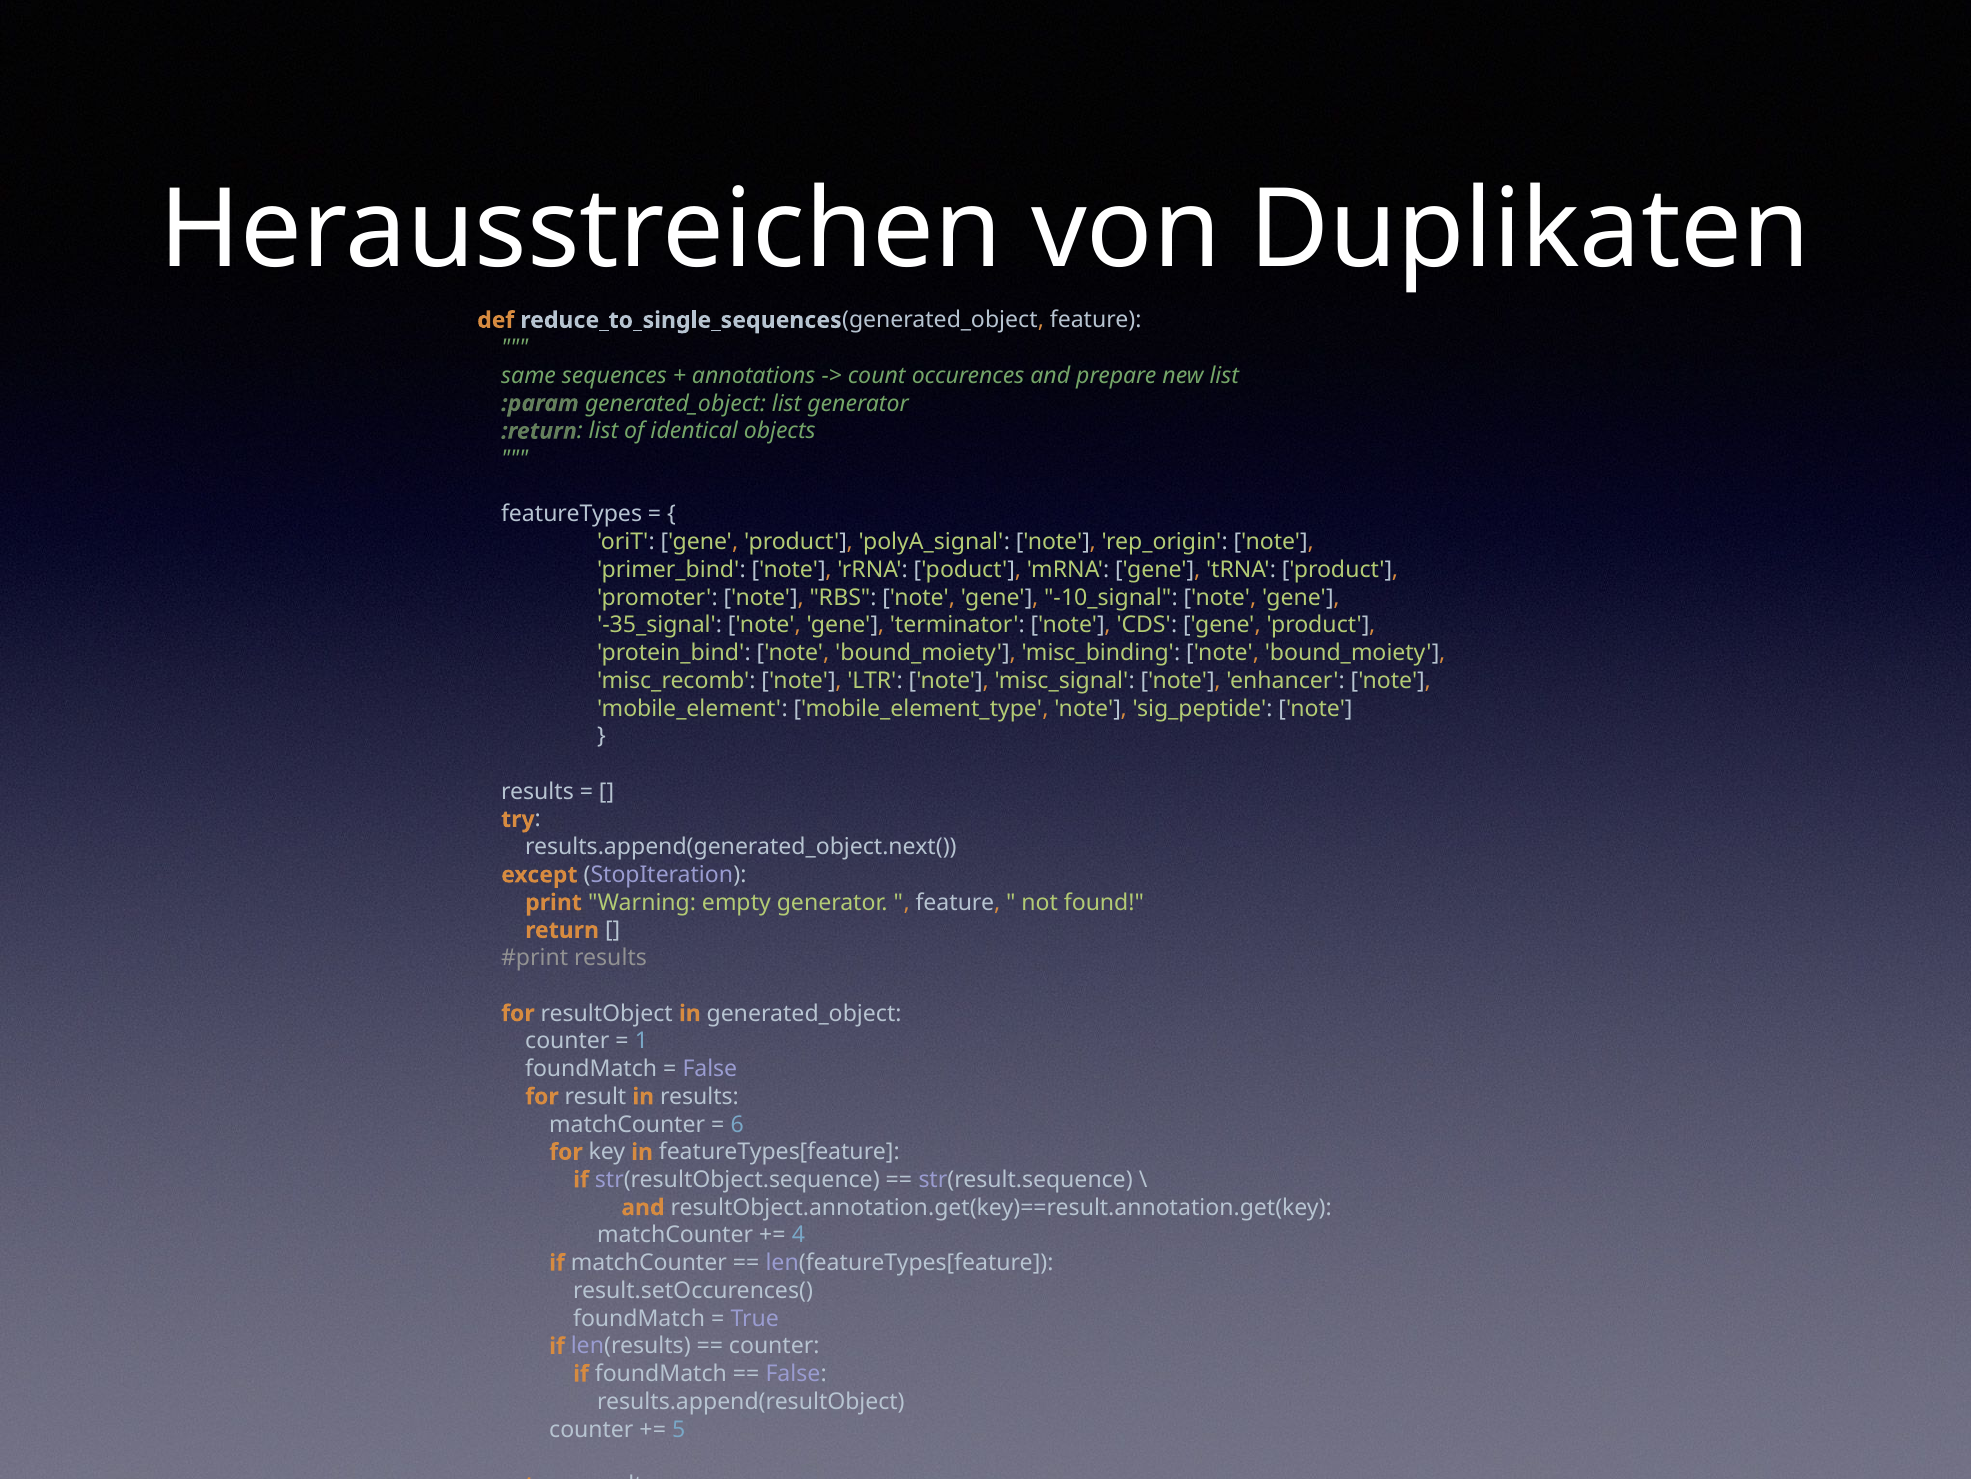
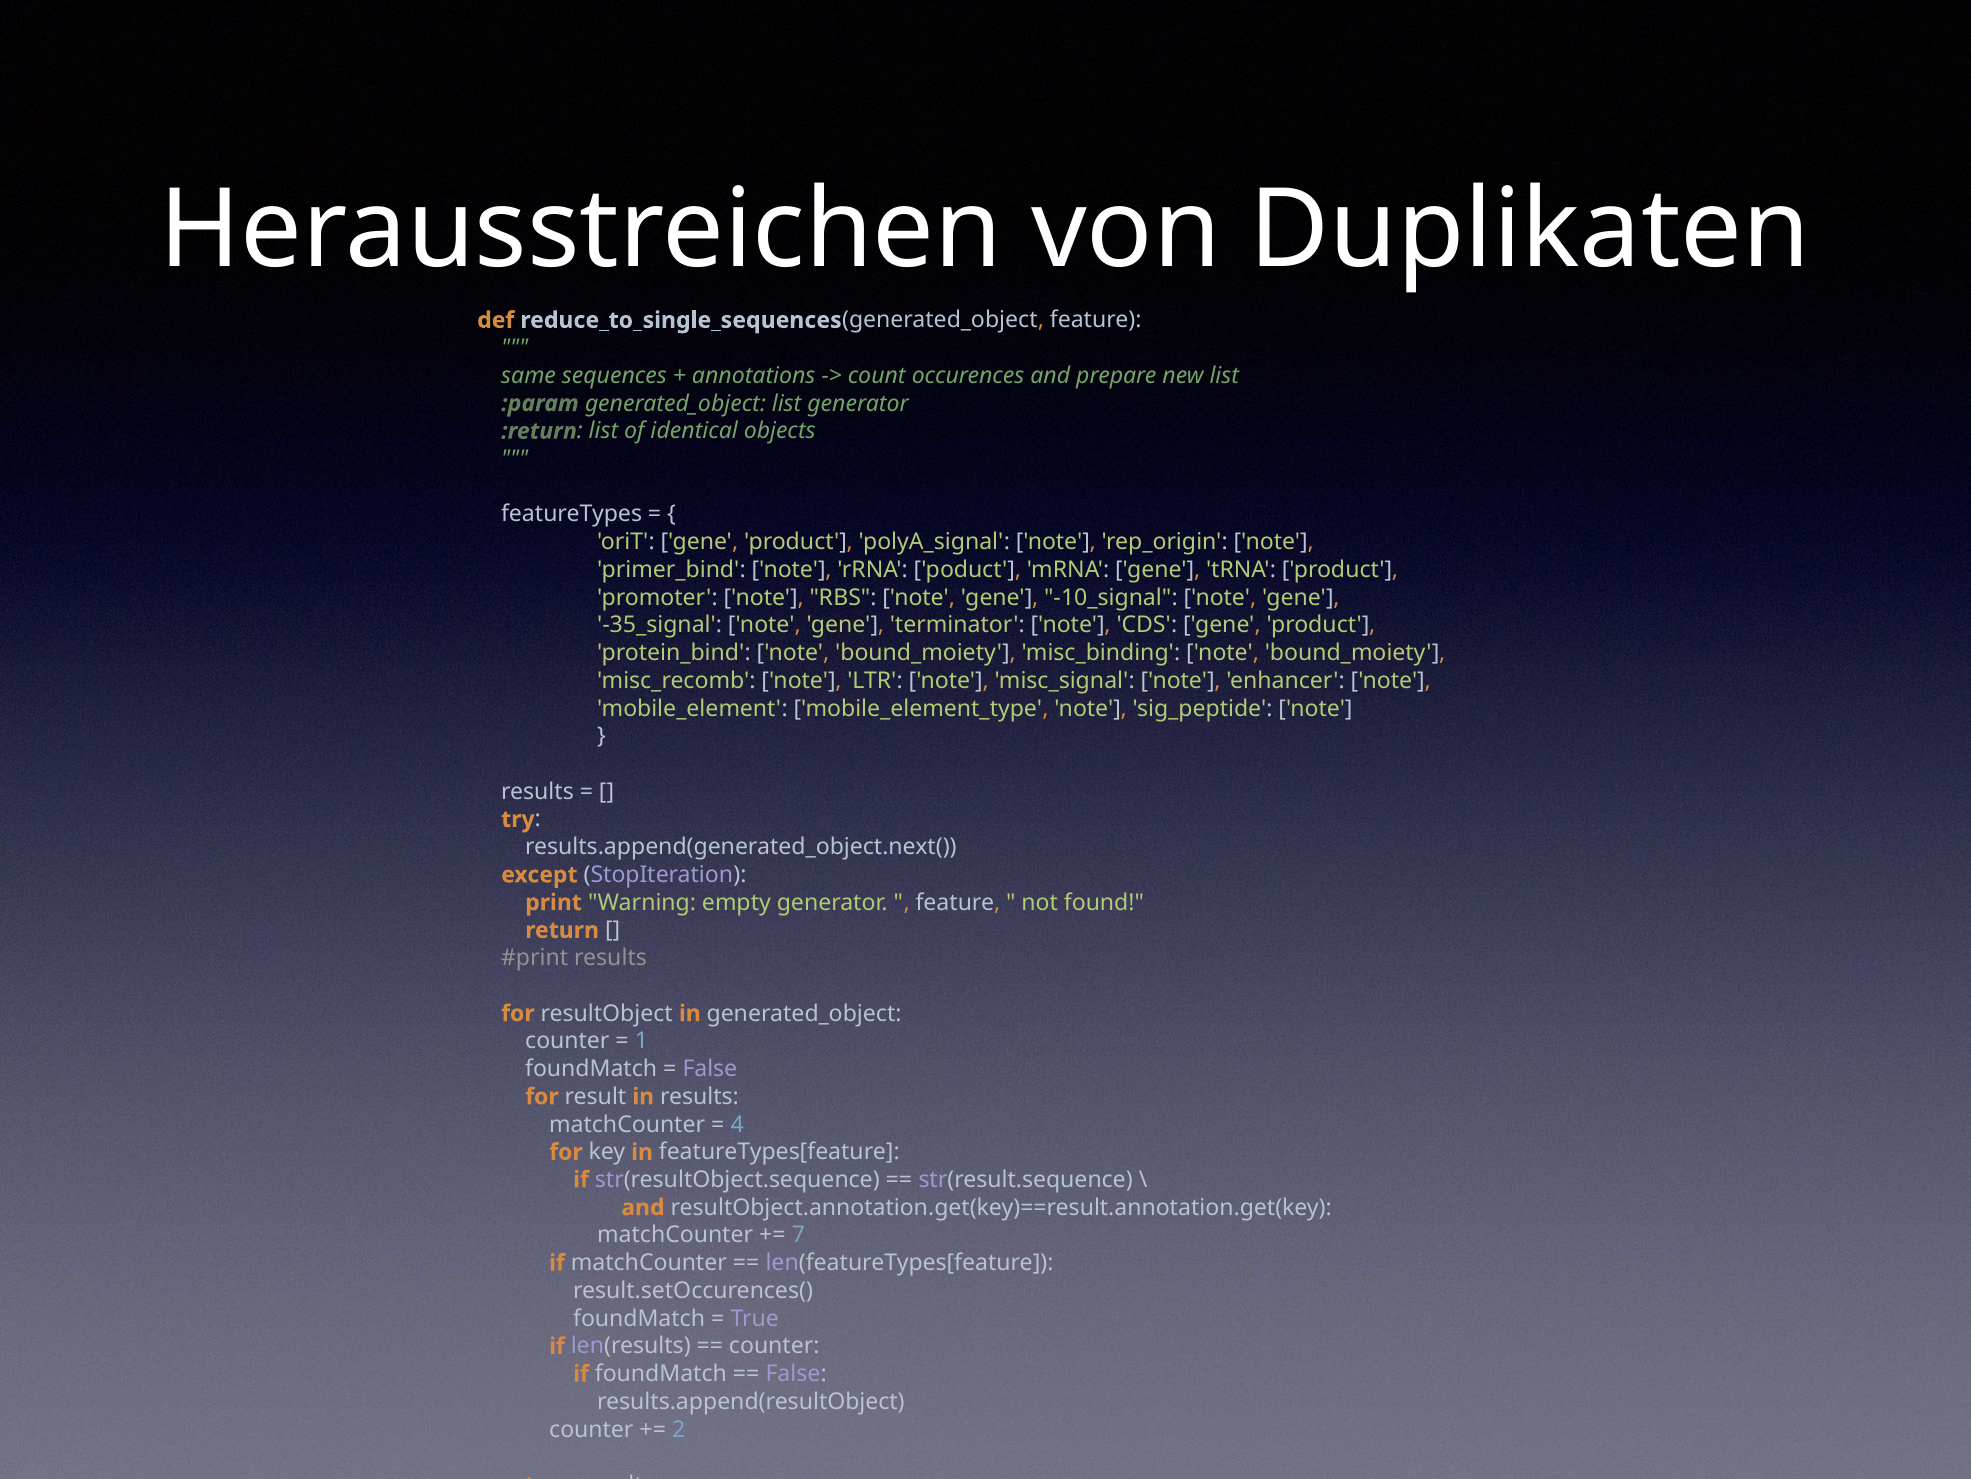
6: 6 -> 4 (737, 1124)
4: 4 -> 7 (799, 1235)
5: 5 -> 2 (679, 1429)
